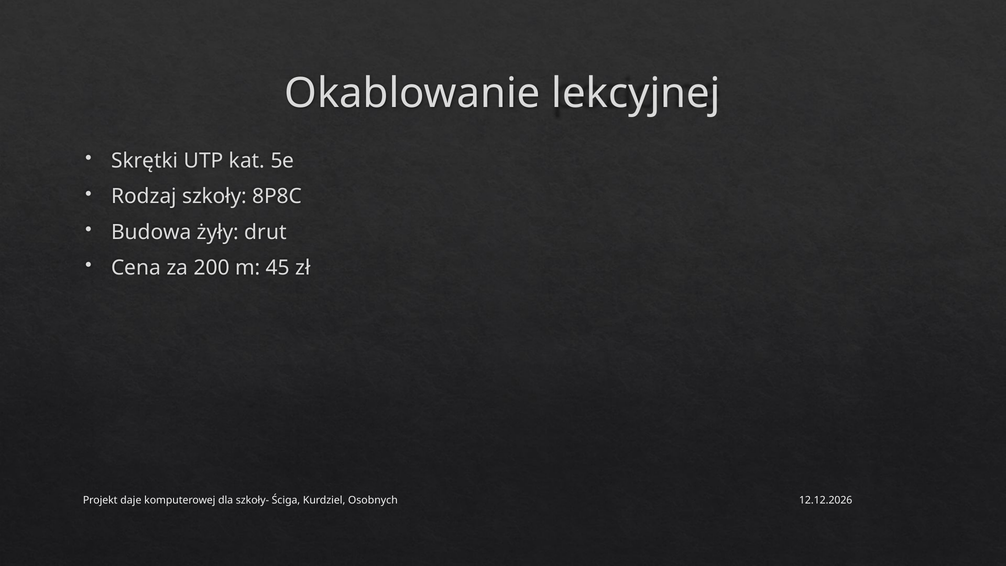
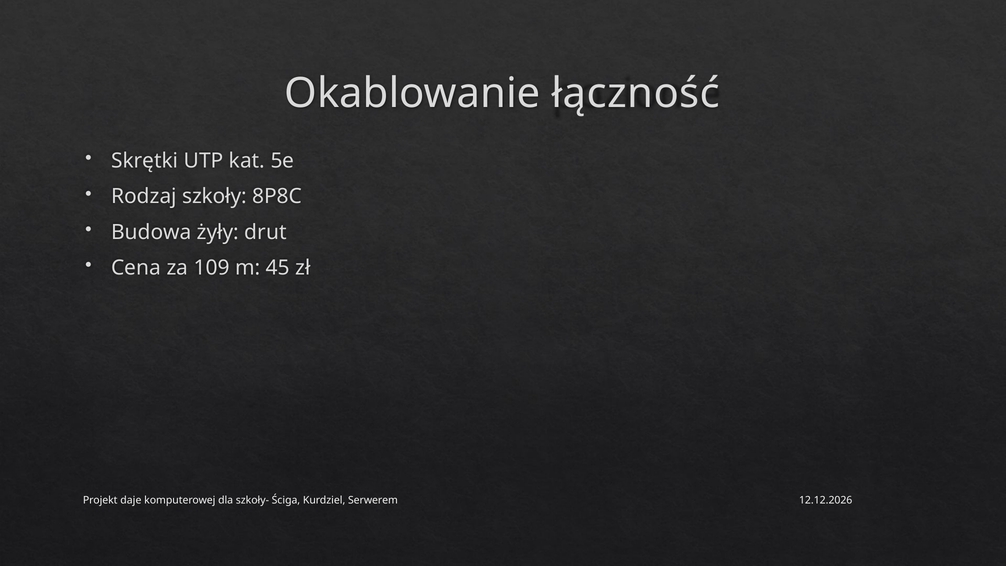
lekcyjnej: lekcyjnej -> łączność (636, 93)
200: 200 -> 109 (212, 268)
Osobnych: Osobnych -> Serwerem (373, 500)
